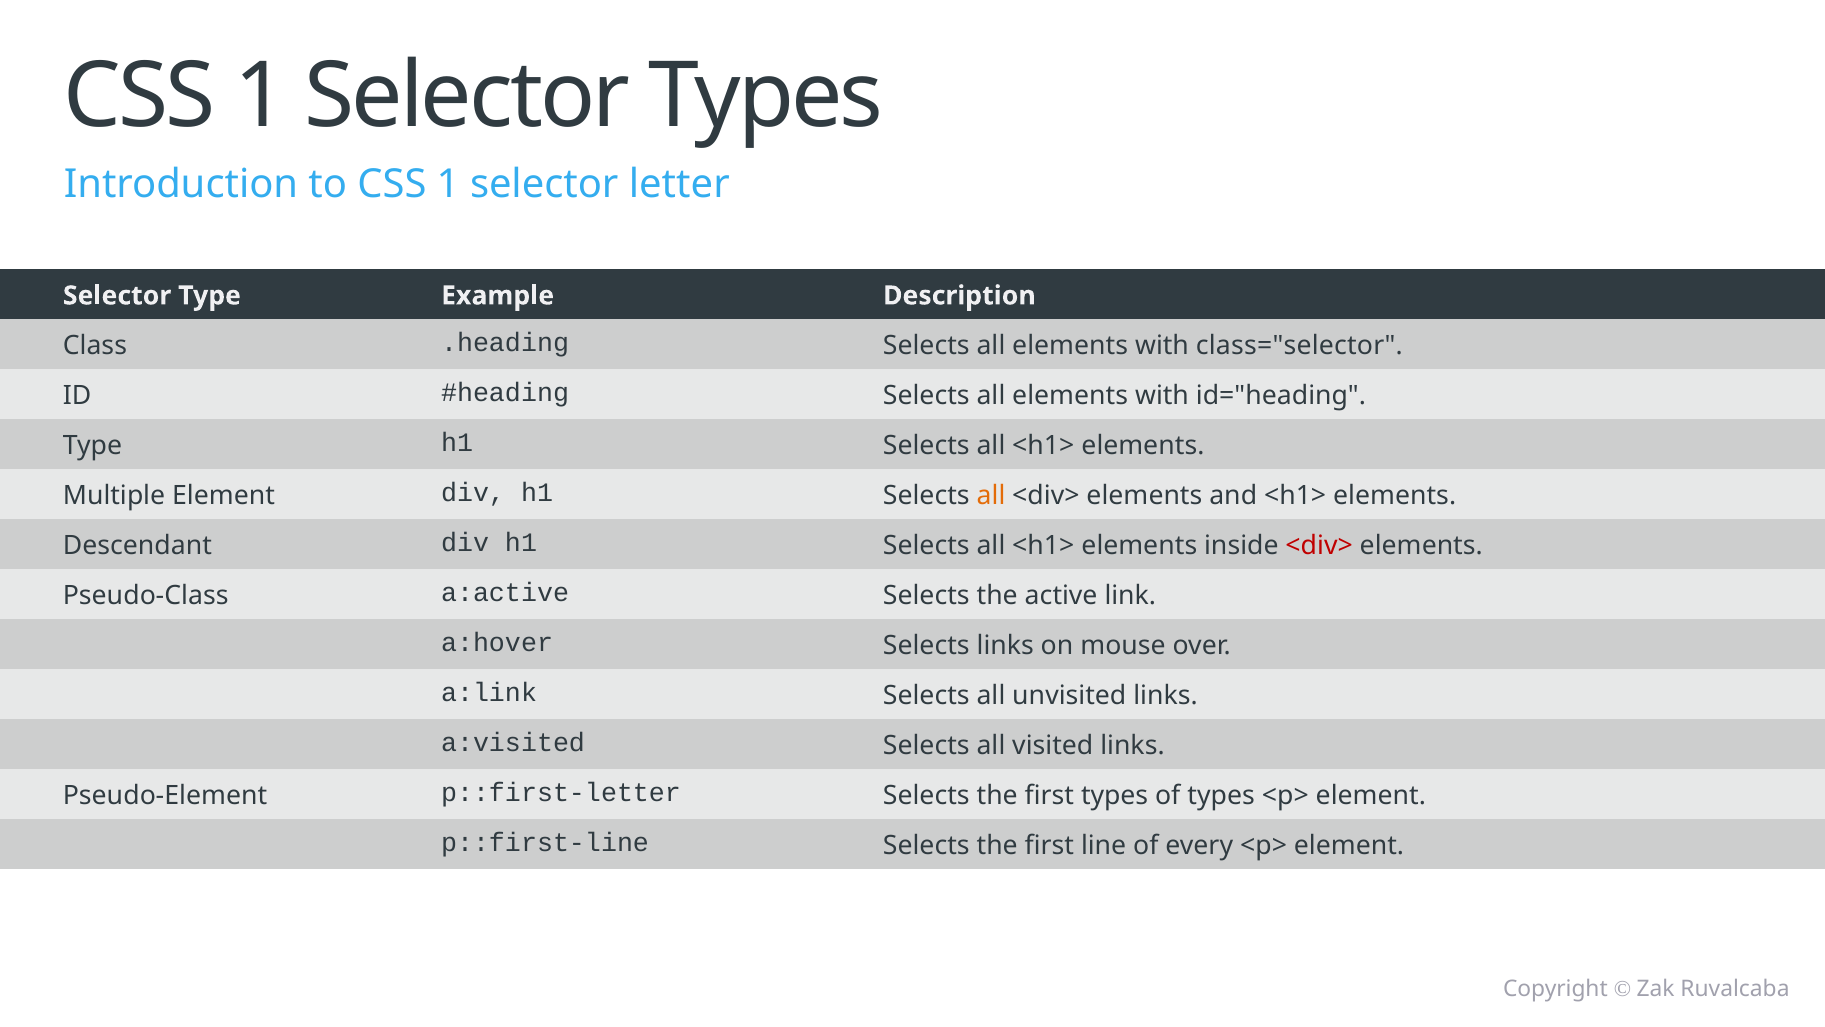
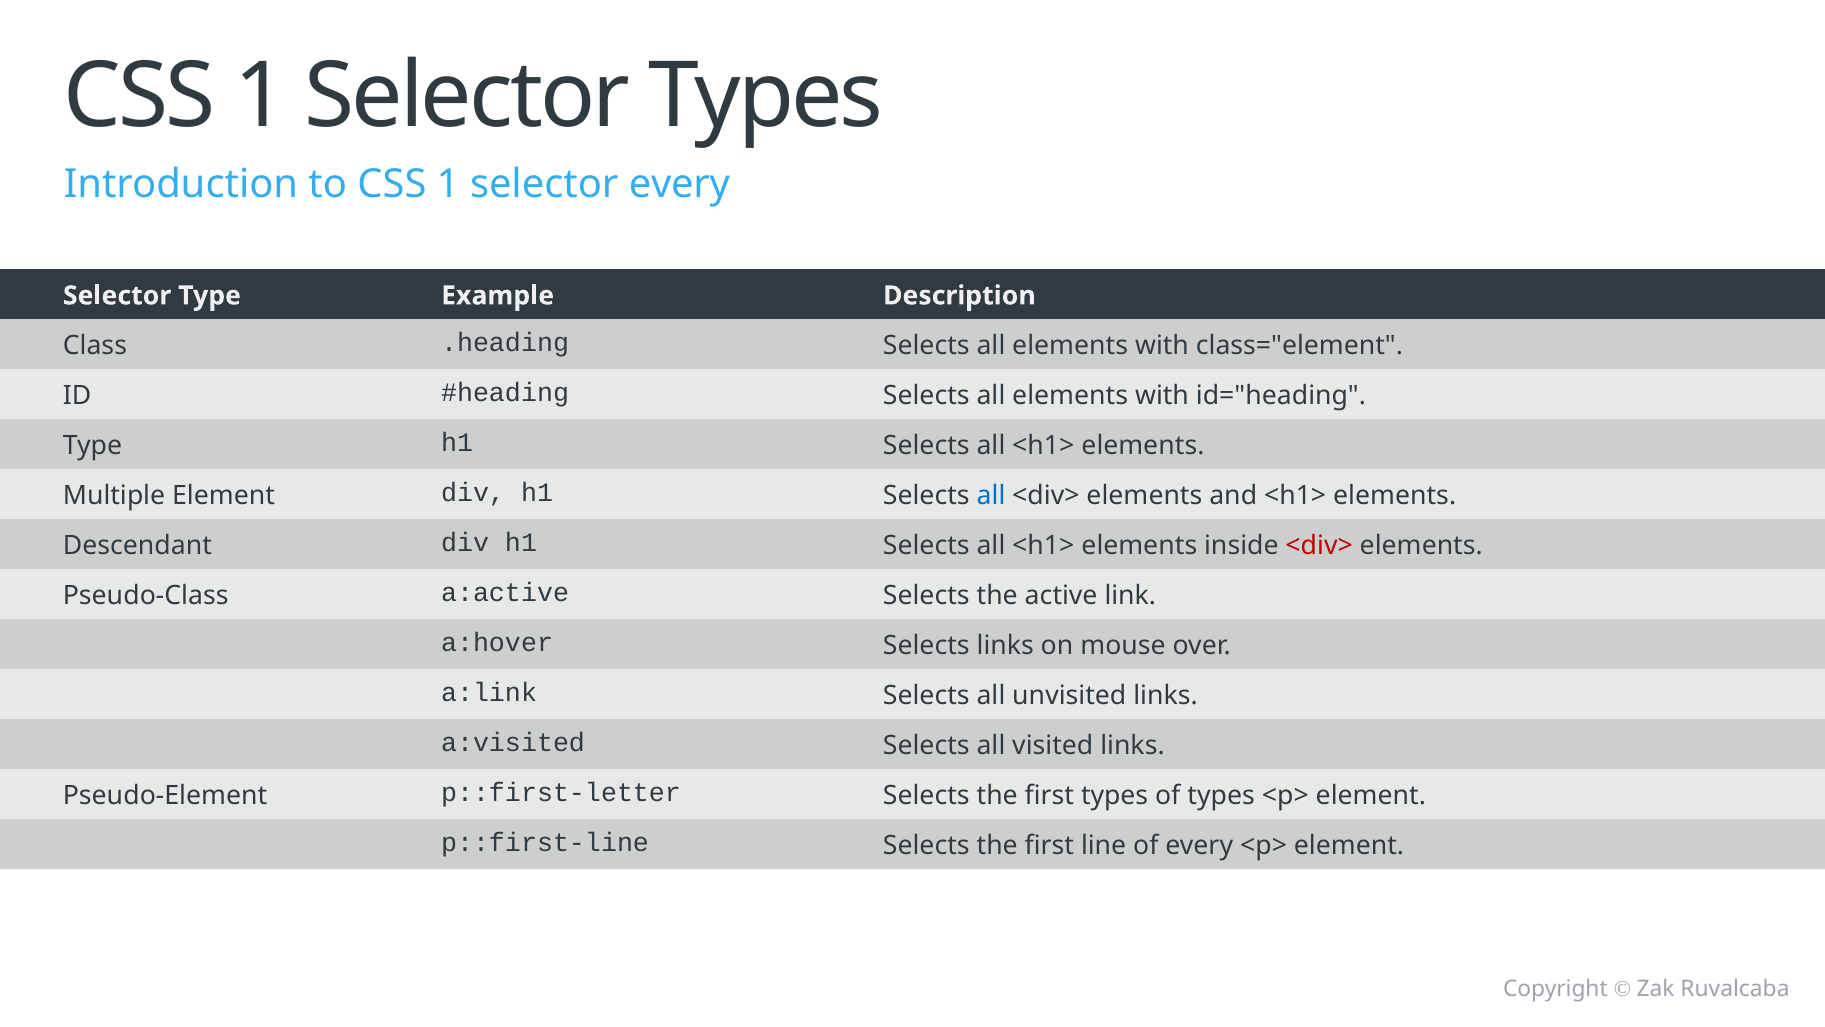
selector letter: letter -> every (679, 184)
class="selector: class="selector -> class="element (1299, 346)
all colour: orange -> blue (991, 496)
